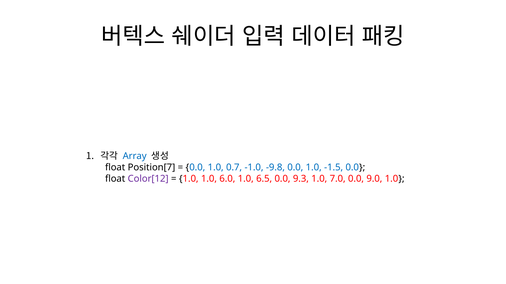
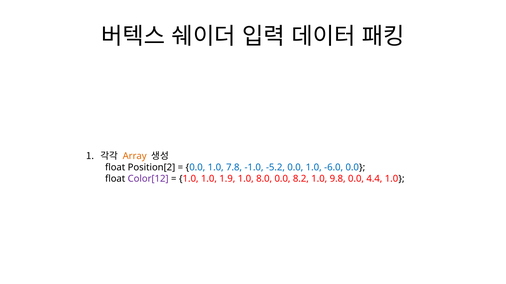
Array colour: blue -> orange (135, 156)
Position[7: Position[7 -> Position[2 (151, 168)
0.7: 0.7 -> 7.8 (234, 168)
-9.8: -9.8 -> -5.2 (275, 168)
-1.5: -1.5 -> -6.0 (334, 168)
6.0: 6.0 -> 1.9 (227, 179)
6.5: 6.5 -> 8.0 (264, 179)
9.3: 9.3 -> 8.2 (301, 179)
7.0: 7.0 -> 9.8 (338, 179)
9.0: 9.0 -> 4.4 (374, 179)
